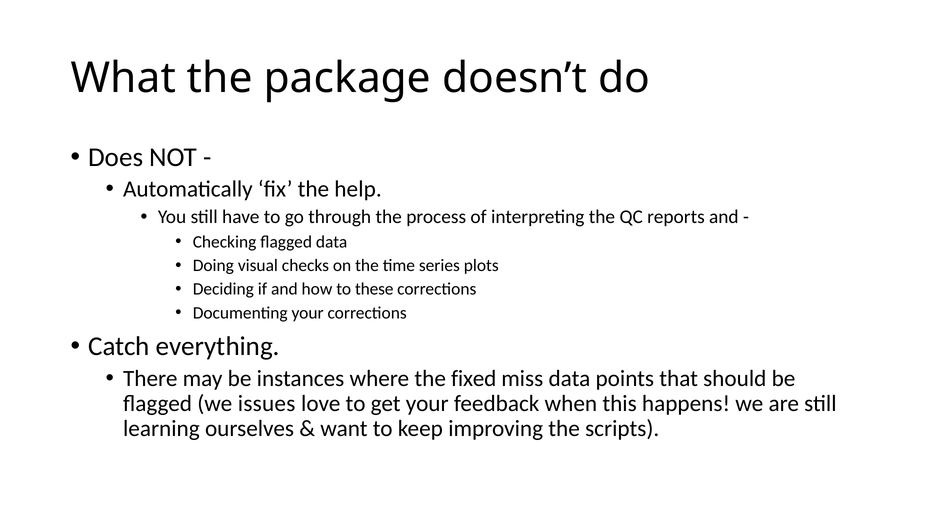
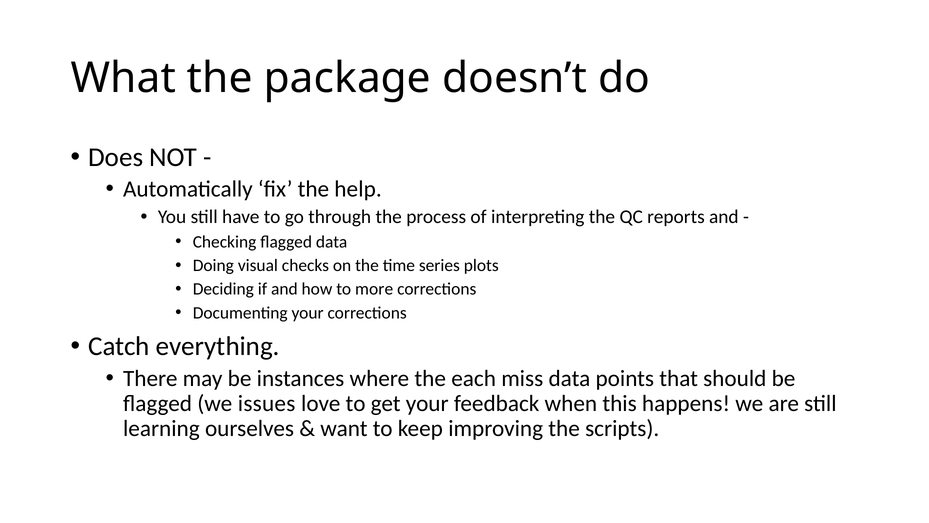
these: these -> more (374, 289)
fixed: fixed -> each (474, 378)
